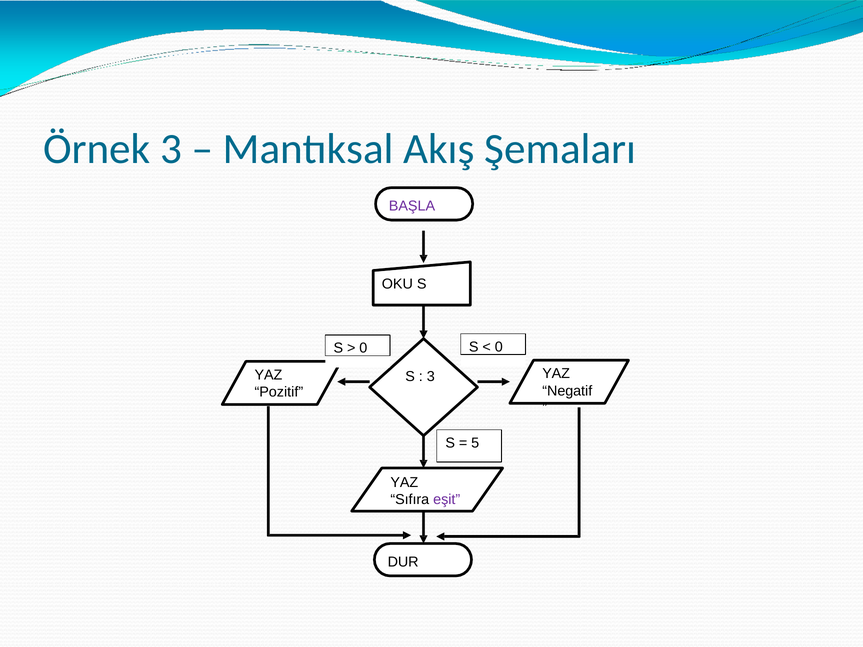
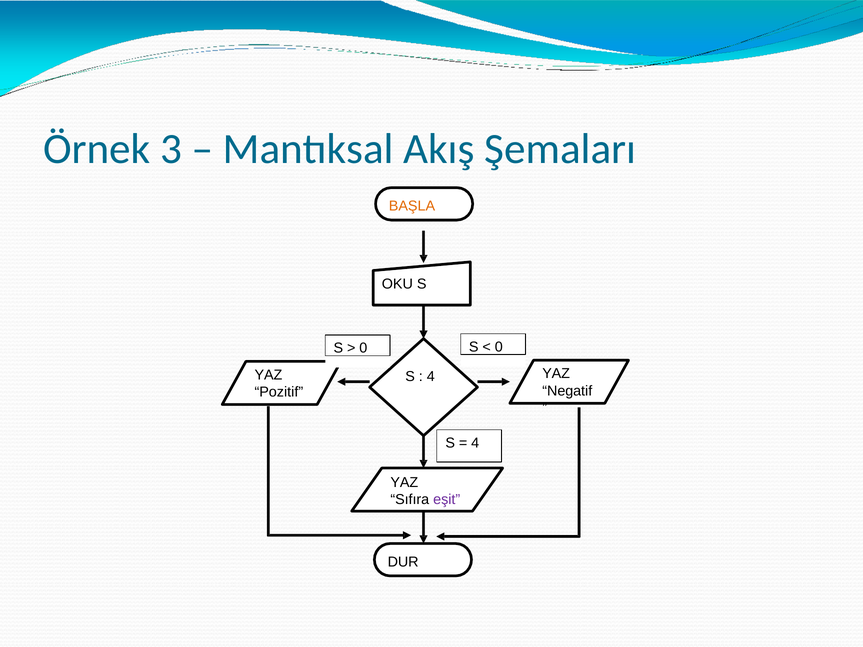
BAŞLA colour: purple -> orange (412, 206)
3: 3 -> 4 (431, 377)
5: 5 -> 4 (475, 443)
